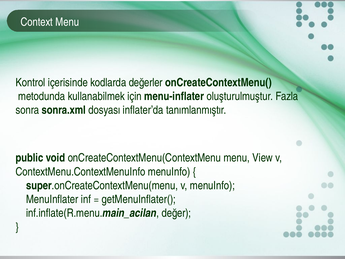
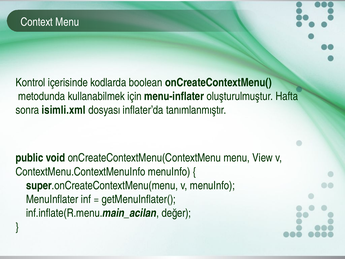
değerler: değerler -> boolean (146, 82)
Fazla: Fazla -> Hafta (287, 96)
sonra.xml: sonra.xml -> isimli.xml (64, 110)
